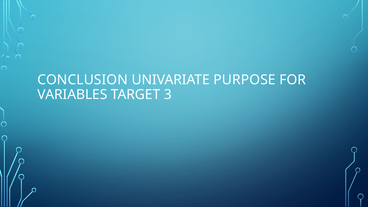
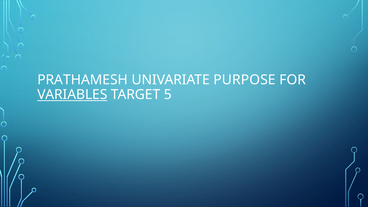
CONCLUSION: CONCLUSION -> PRATHAMESH (83, 80)
VARIABLES underline: none -> present (72, 95)
3: 3 -> 5 (168, 95)
